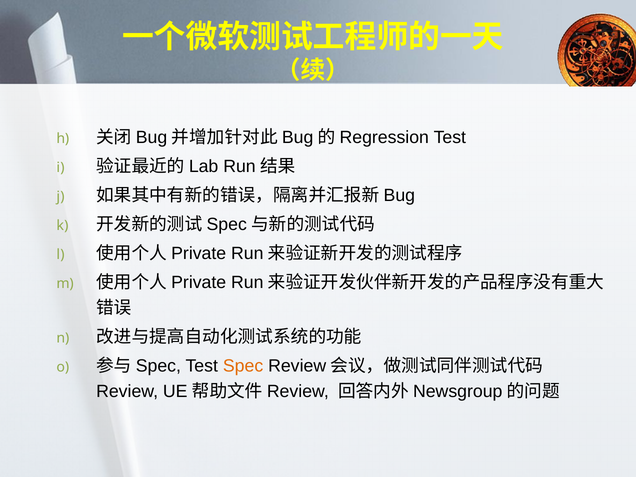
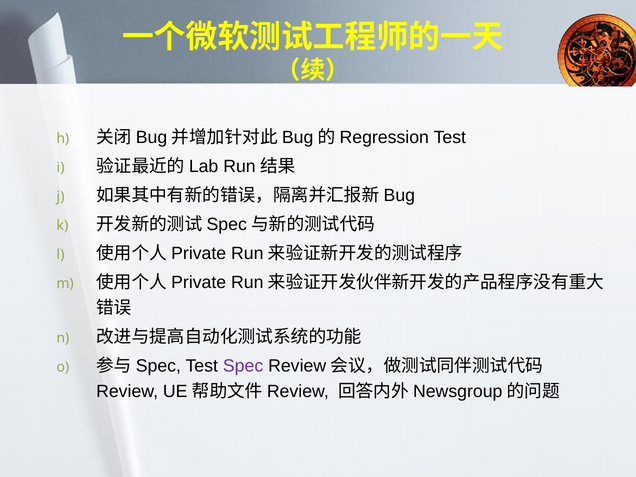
Spec colour: orange -> purple (243, 366)
